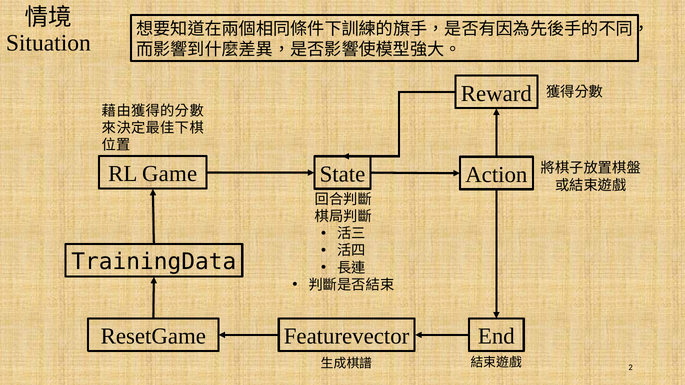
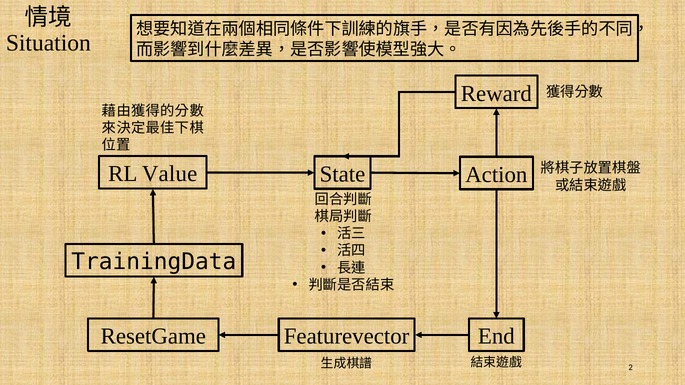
Game: Game -> Value (170, 174)
